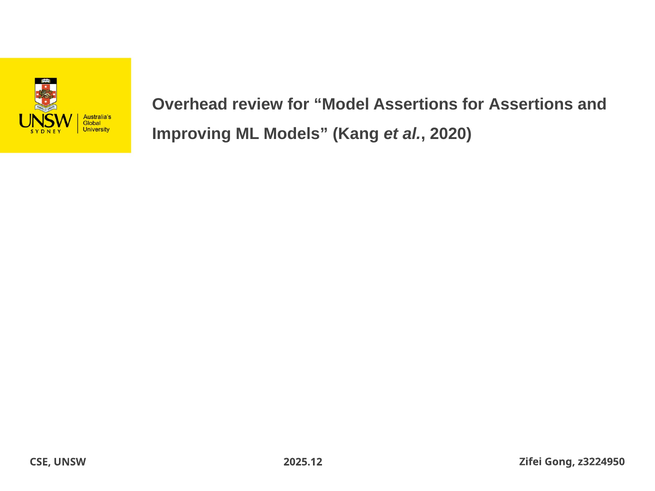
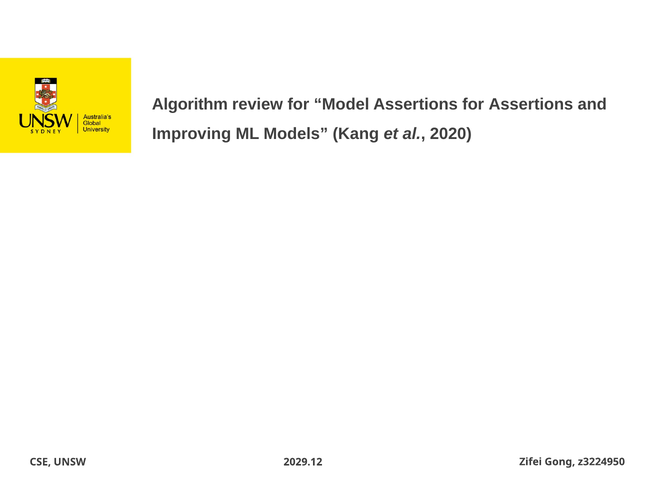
Overhead: Overhead -> Algorithm (190, 104)
2025.12: 2025.12 -> 2029.12 (303, 462)
